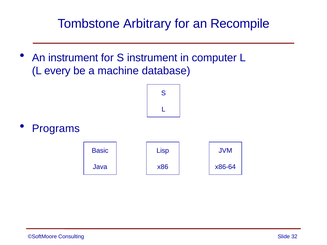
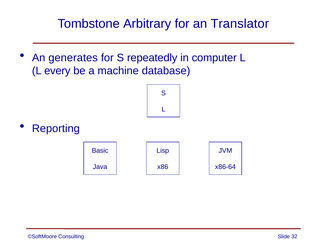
Recompile: Recompile -> Translator (240, 24)
An instrument: instrument -> generates (73, 58)
S instrument: instrument -> repeatedly (152, 58)
Programs: Programs -> Reporting (56, 129)
